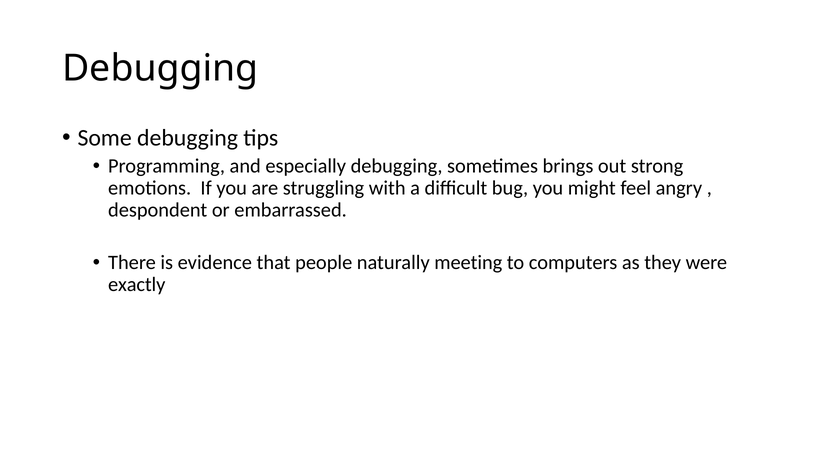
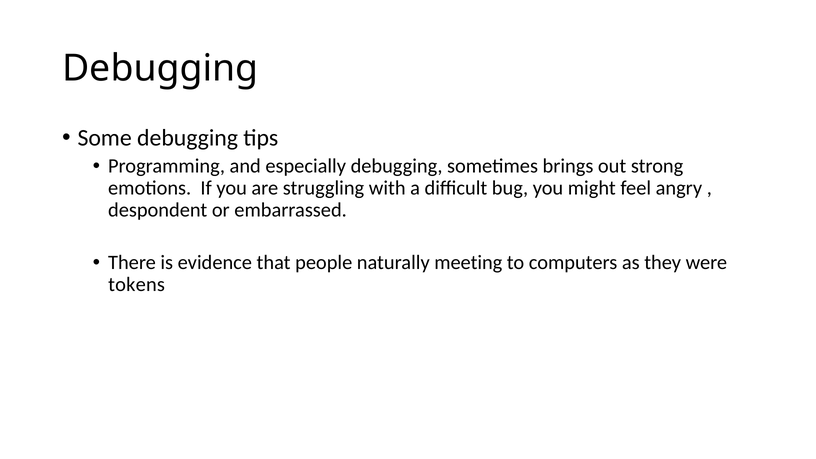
exactly: exactly -> tokens (137, 285)
